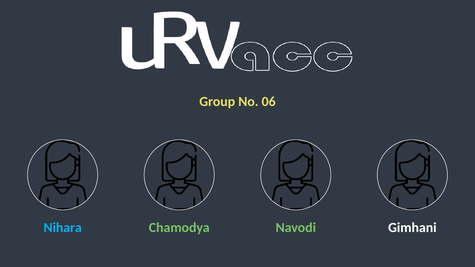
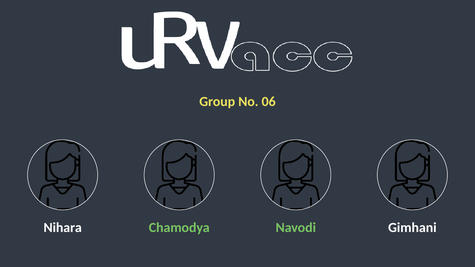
Nihara colour: light blue -> white (63, 228)
